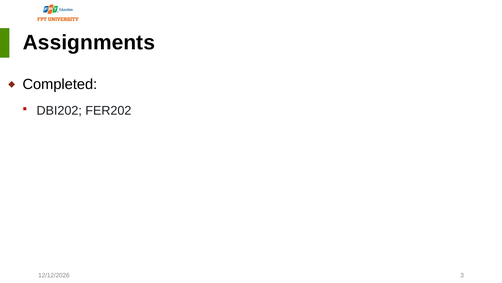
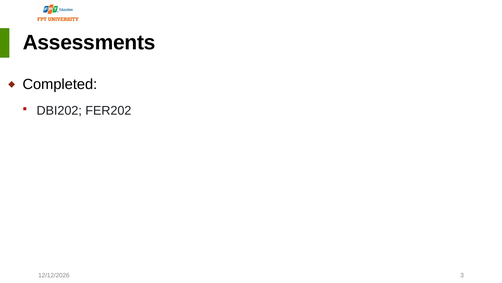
Assignments: Assignments -> Assessments (89, 43)
